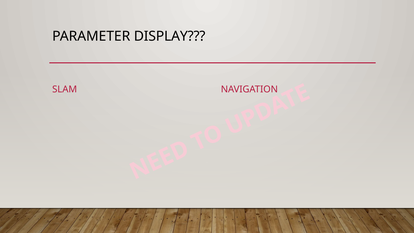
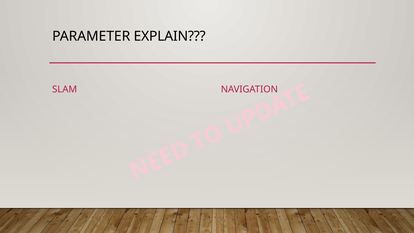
DISPLAY: DISPLAY -> EXPLAIN (170, 36)
